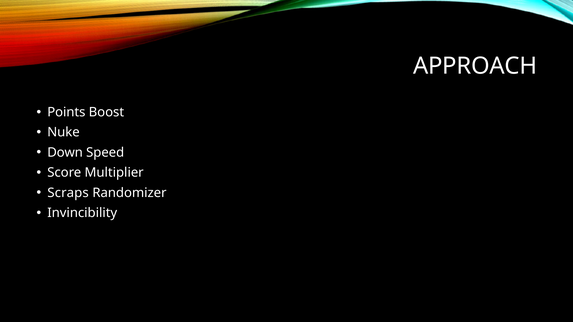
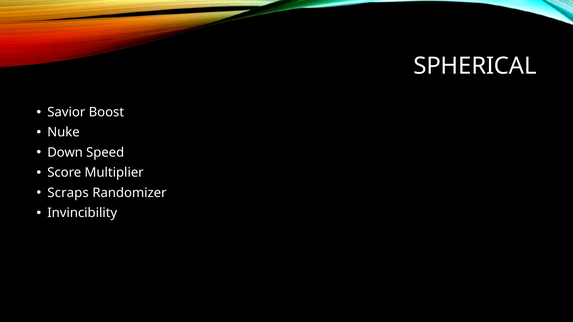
APPROACH: APPROACH -> SPHERICAL (475, 66)
Points: Points -> Savior (66, 112)
